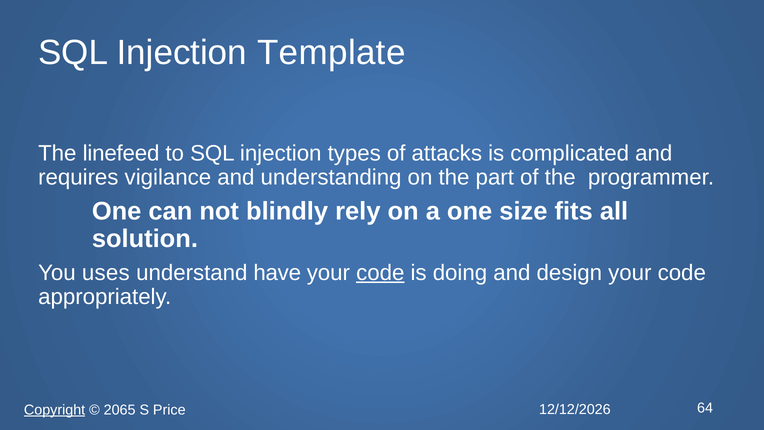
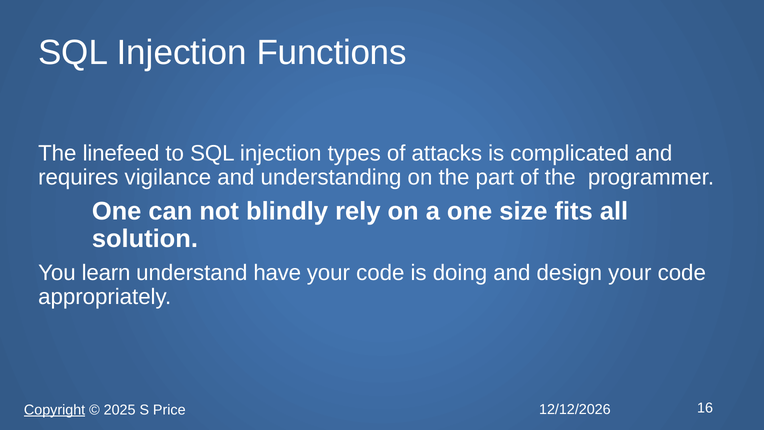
Template: Template -> Functions (332, 53)
uses: uses -> learn (106, 273)
code underline: present -> none (380, 273)
2065: 2065 -> 2025 (120, 410)
64: 64 -> 16 (705, 408)
